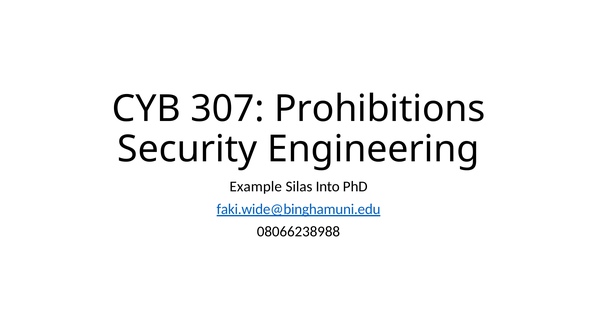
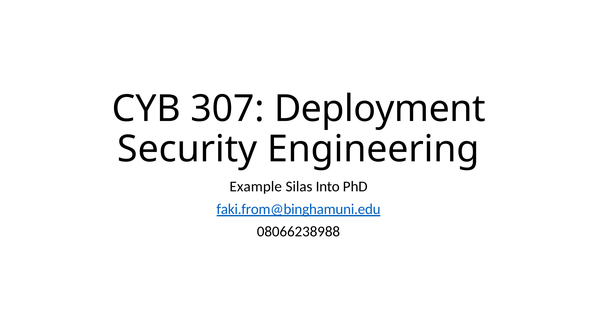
Prohibitions: Prohibitions -> Deployment (380, 109)
faki.wide@binghamuni.edu: faki.wide@binghamuni.edu -> faki.from@binghamuni.edu (299, 209)
